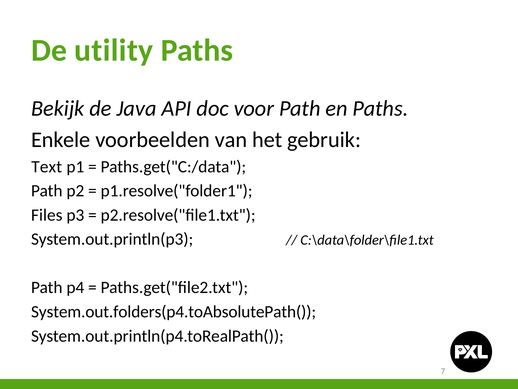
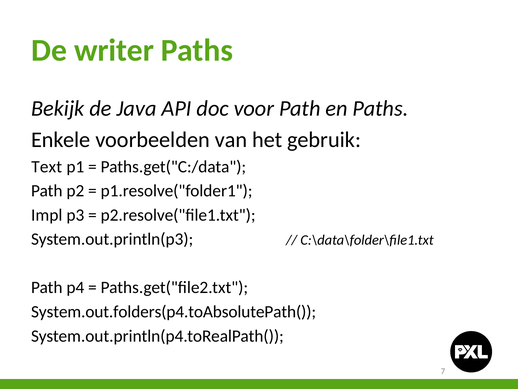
utility: utility -> writer (114, 50)
Files: Files -> Impl (47, 215)
